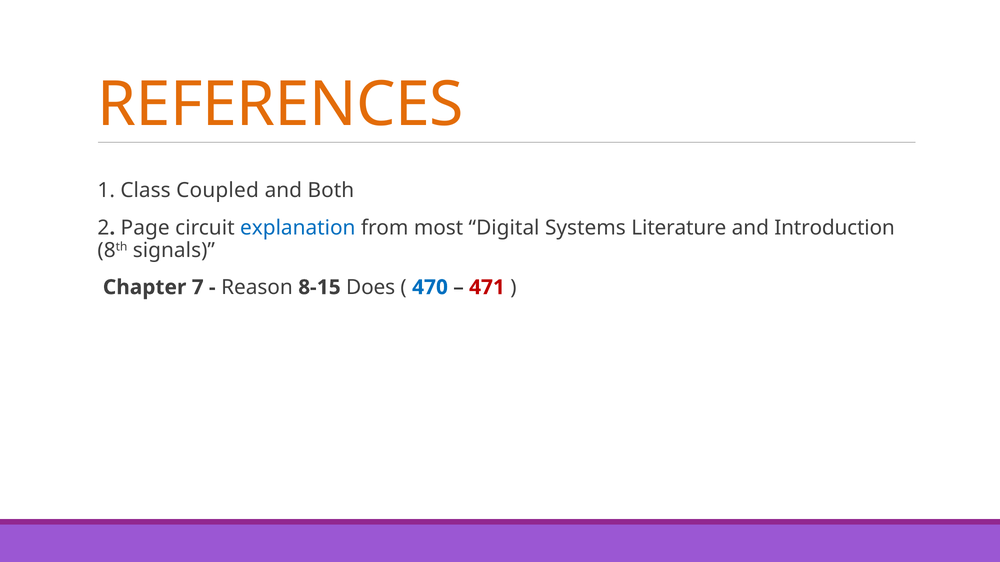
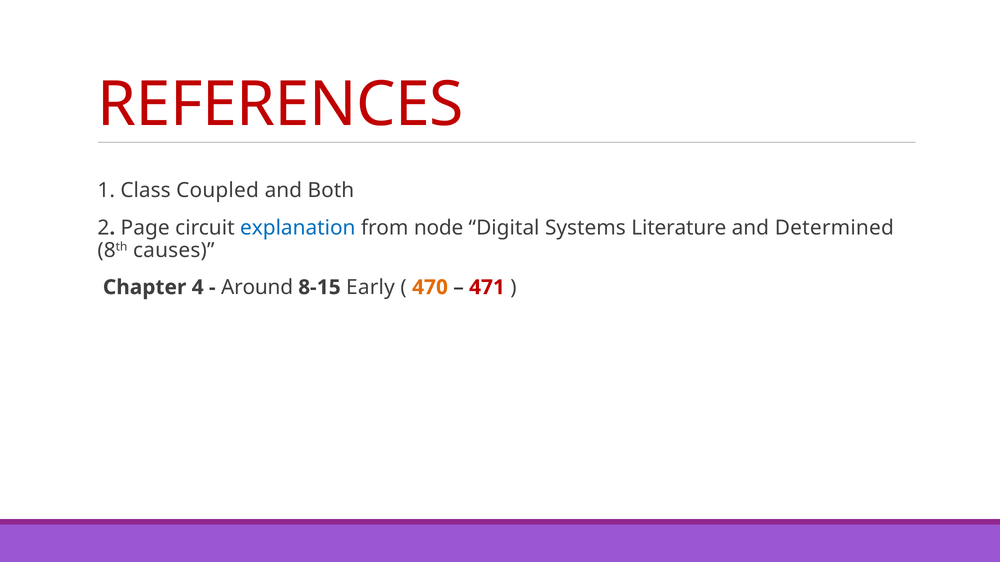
REFERENCES colour: orange -> red (281, 105)
most: most -> node (439, 228)
Introduction: Introduction -> Determined (834, 228)
signals: signals -> causes (174, 250)
7: 7 -> 4 (198, 288)
Reason: Reason -> Around (257, 288)
Does: Does -> Early (370, 288)
470 colour: blue -> orange (430, 288)
